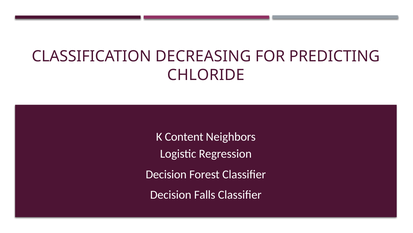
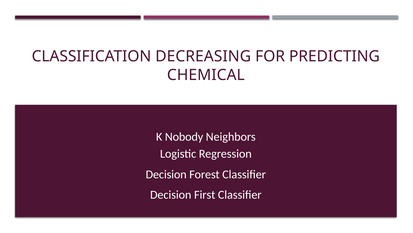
CHLORIDE: CHLORIDE -> CHEMICAL (206, 75)
Content: Content -> Nobody (184, 137)
Falls: Falls -> First (205, 194)
